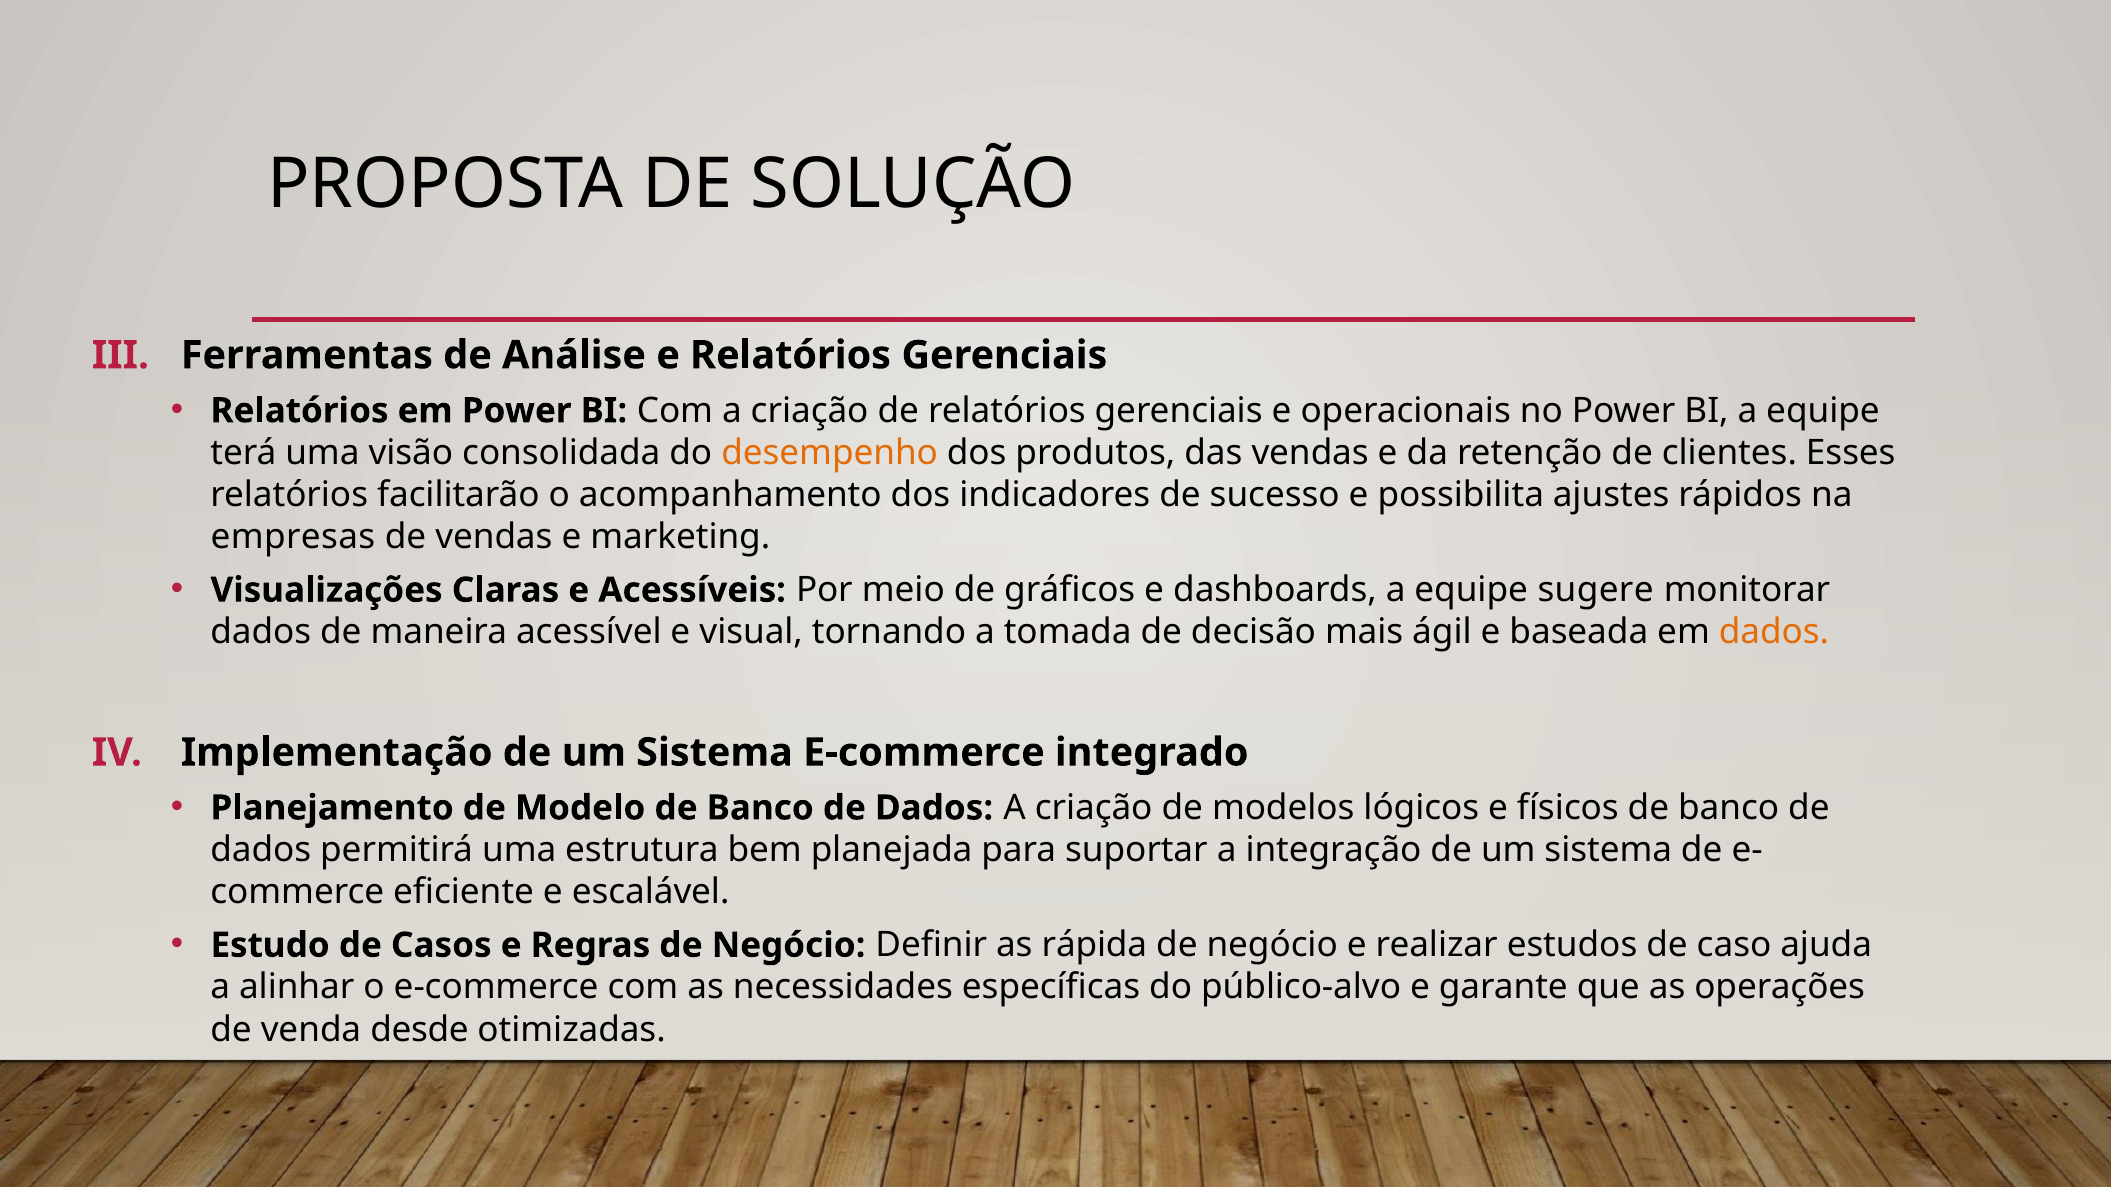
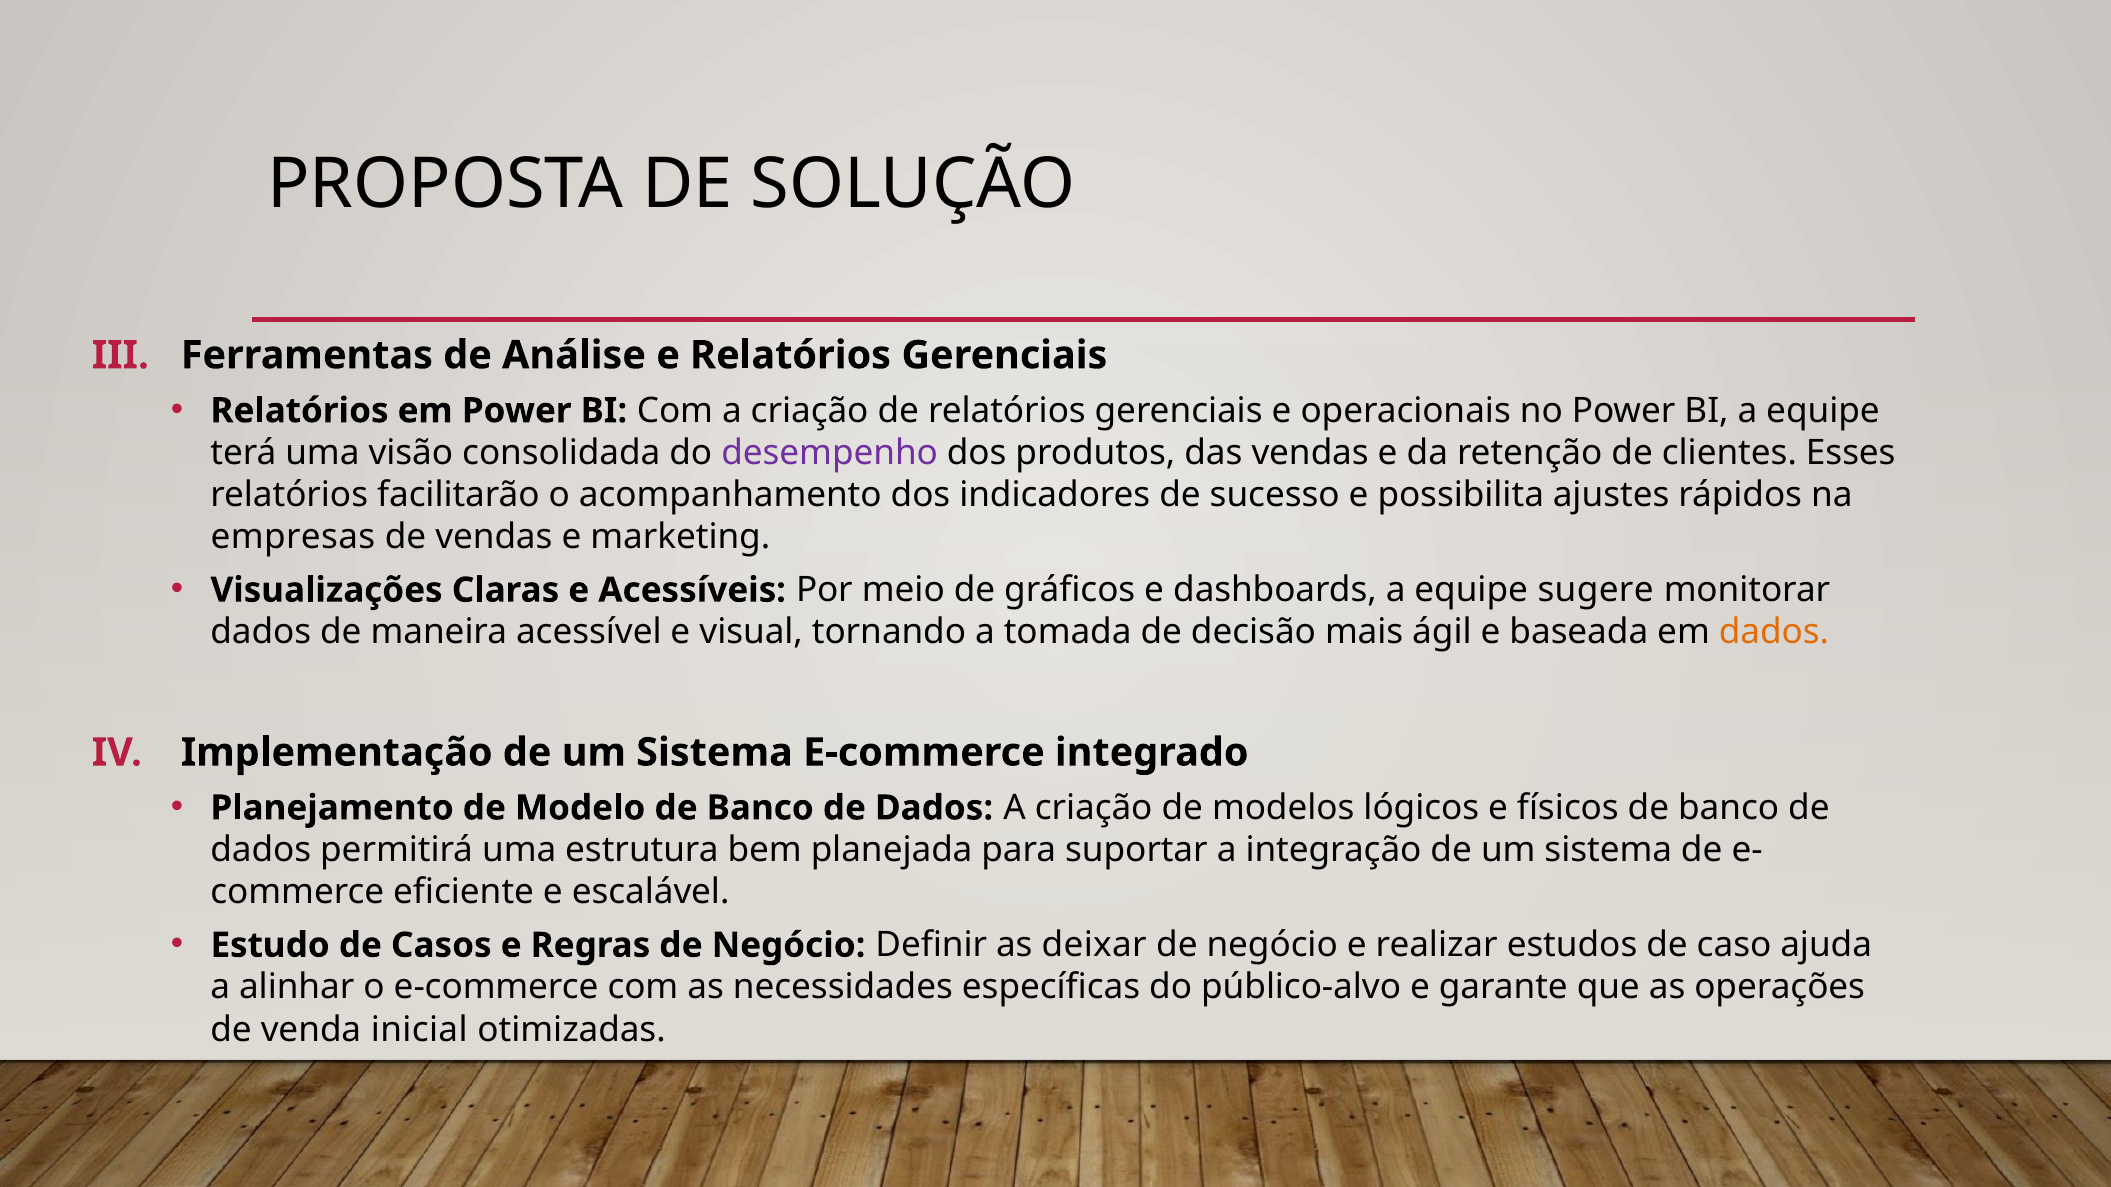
desempenho colour: orange -> purple (830, 453)
rápida: rápida -> deixar (1094, 946)
desde: desde -> inicial (419, 1030)
